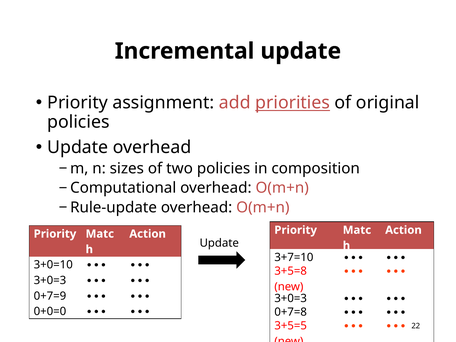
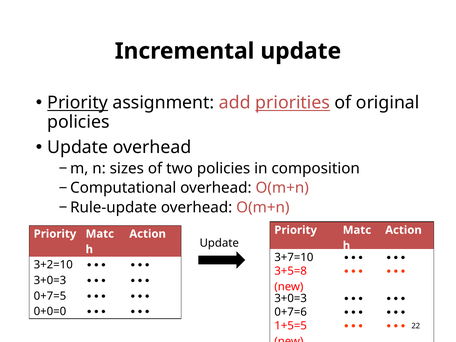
Priority underline: none -> present (78, 103)
3+0=10: 3+0=10 -> 3+2=10 (53, 265)
0+7=9: 0+7=9 -> 0+7=5 (50, 296)
0+7=8: 0+7=8 -> 0+7=6 (291, 312)
3+5=5: 3+5=5 -> 1+5=5 (291, 326)
